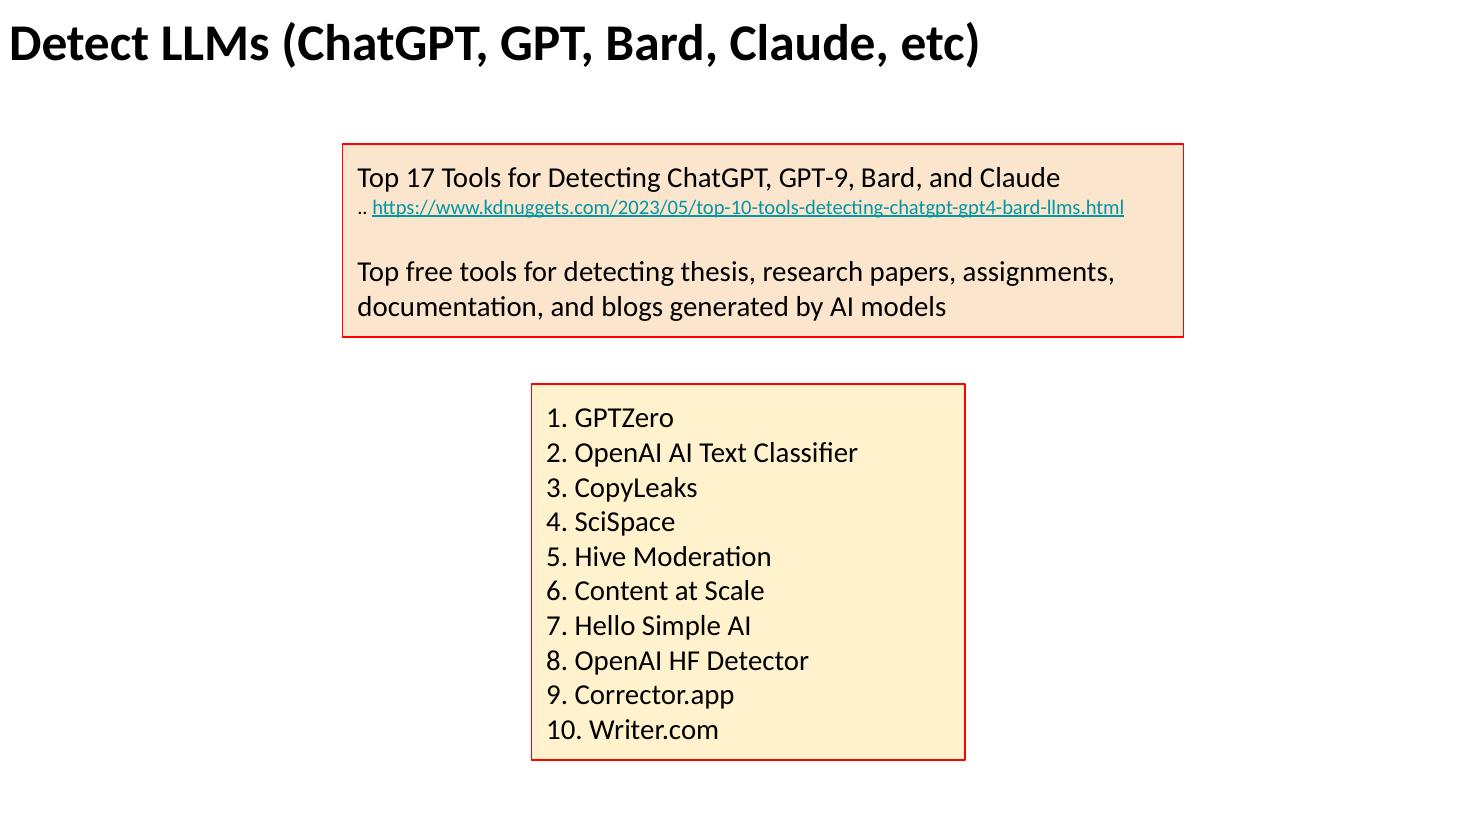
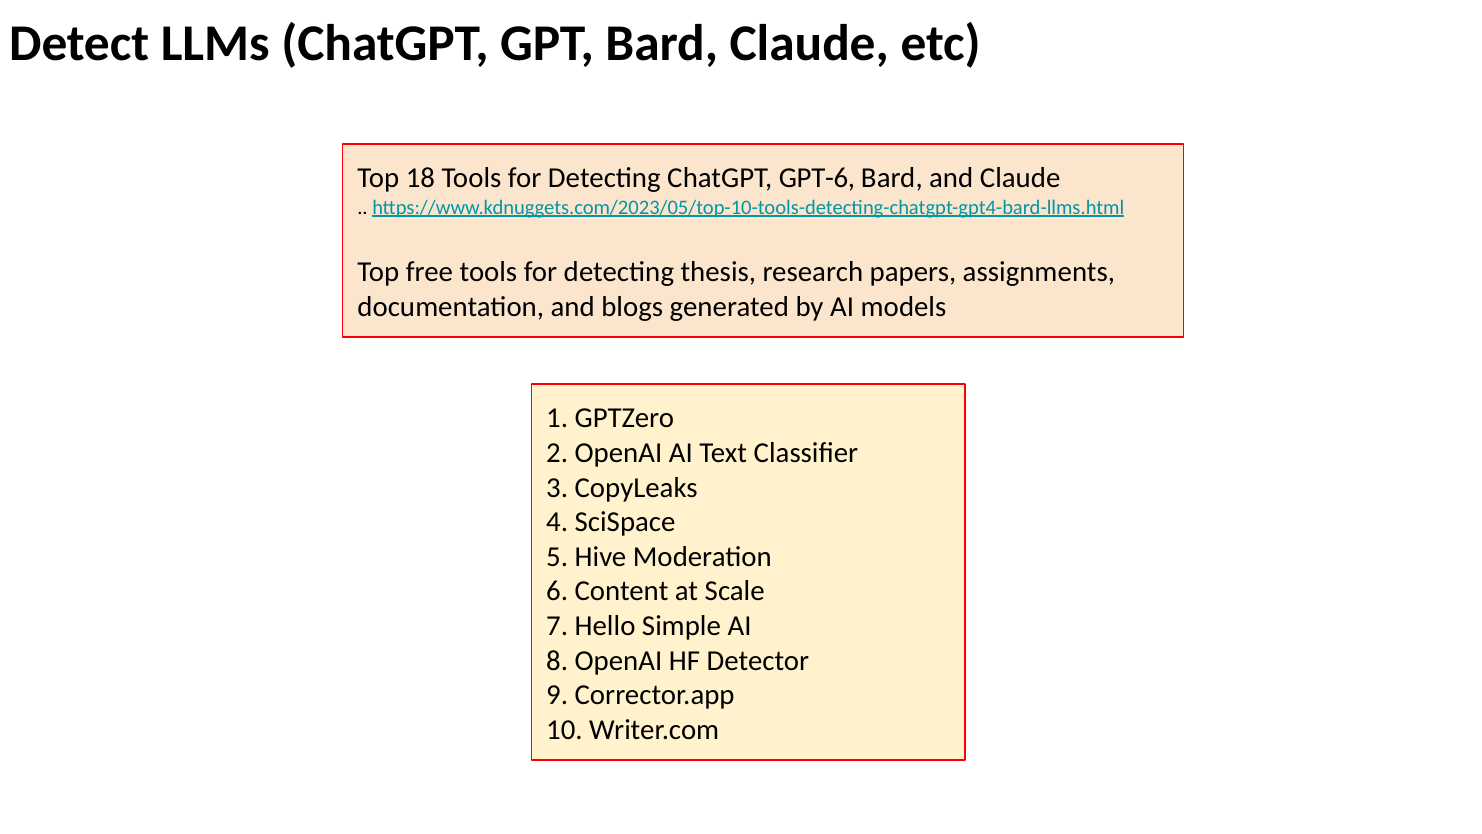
17: 17 -> 18 (420, 178)
GPT-9: GPT-9 -> GPT-6 (817, 178)
